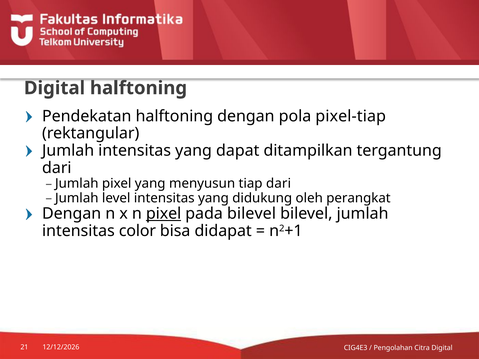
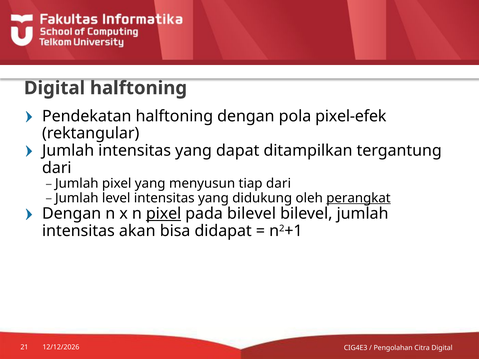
pixel-tiap: pixel-tiap -> pixel-efek (351, 116)
perangkat underline: none -> present (358, 198)
color: color -> akan (137, 231)
